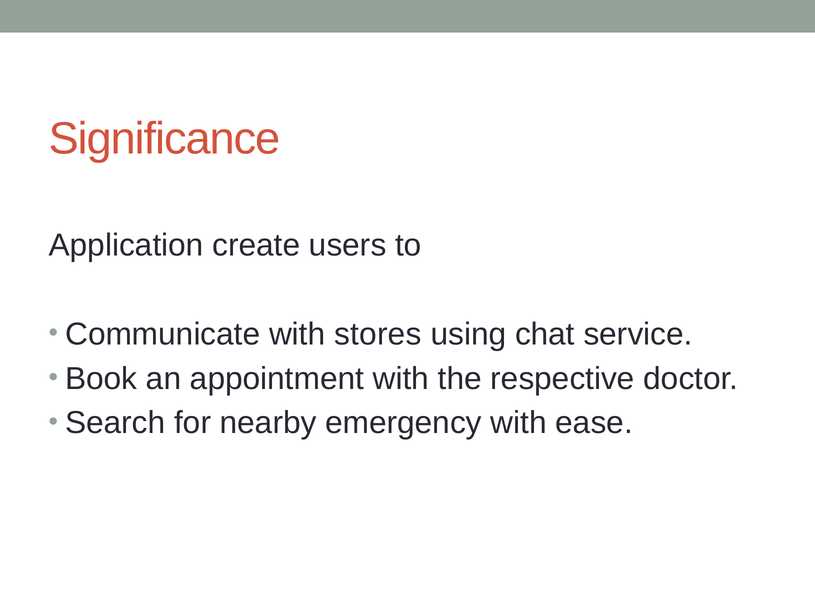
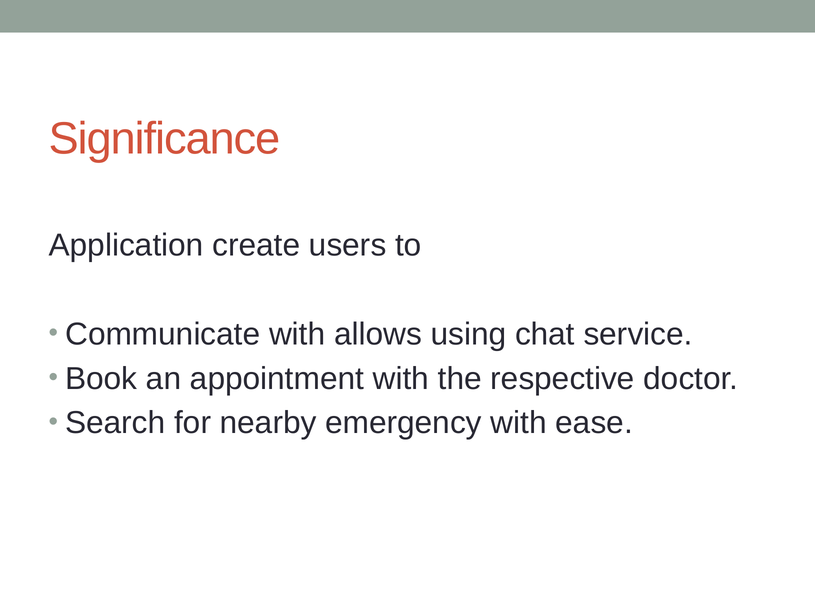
stores: stores -> allows (378, 334)
